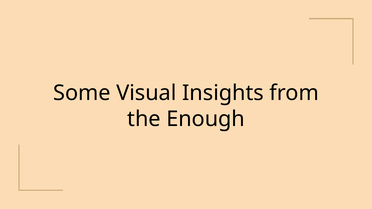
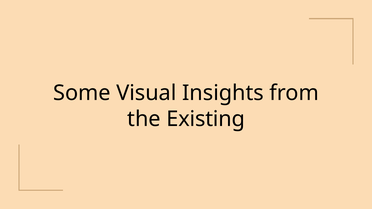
Enough: Enough -> Existing (206, 119)
